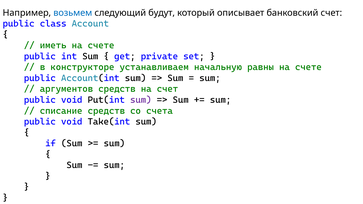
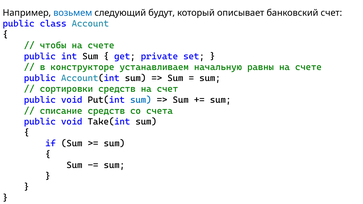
иметь: иметь -> чтобы (53, 46)
аргументов: аргументов -> сортировки (66, 89)
sum colour: purple -> blue (141, 100)
